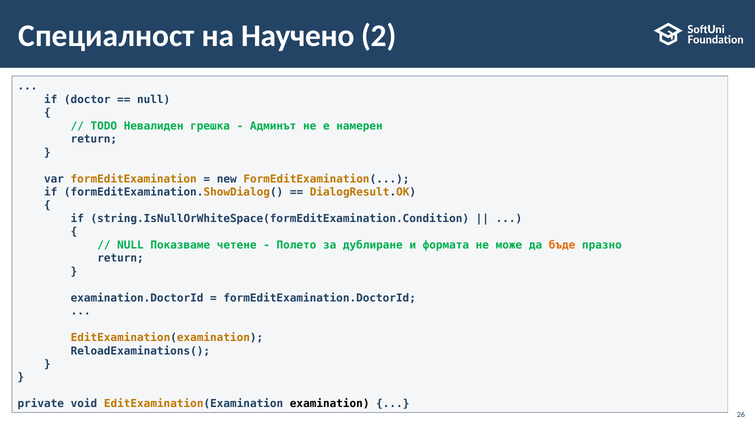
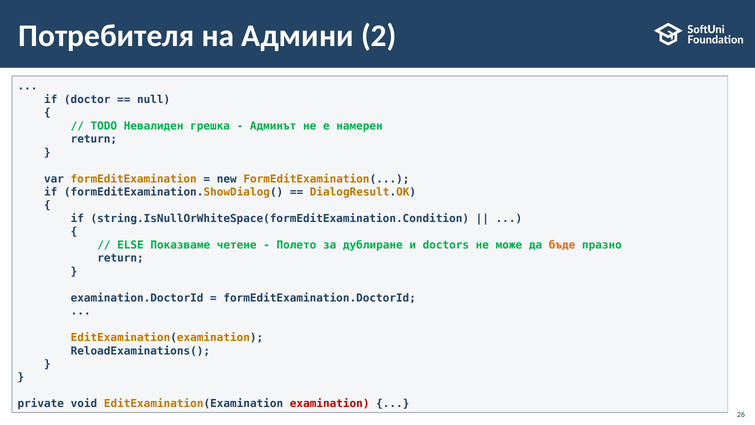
Специалност: Специалност -> Потребителя (107, 36)
Научено: Научено -> Админи (298, 36)
NULL: NULL -> ELSE (130, 245)
формата: формата -> doctors (446, 245)
examination colour: black -> red (330, 404)
